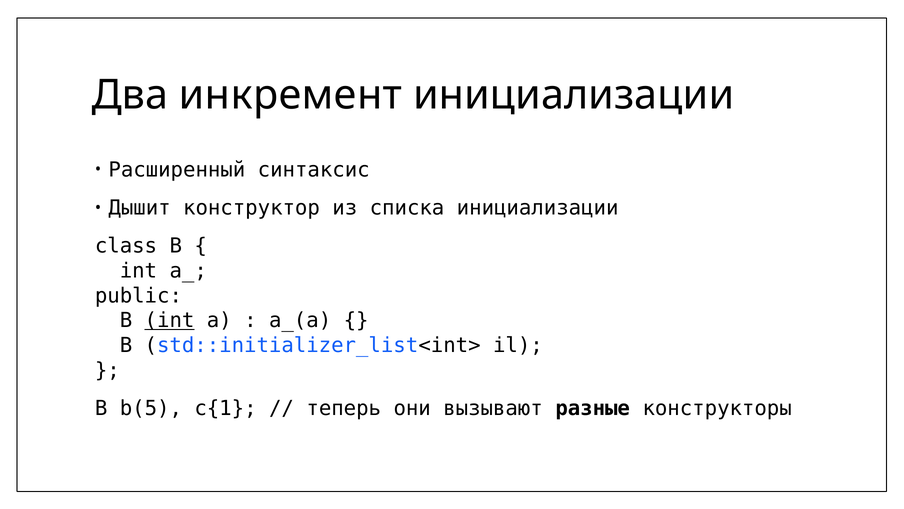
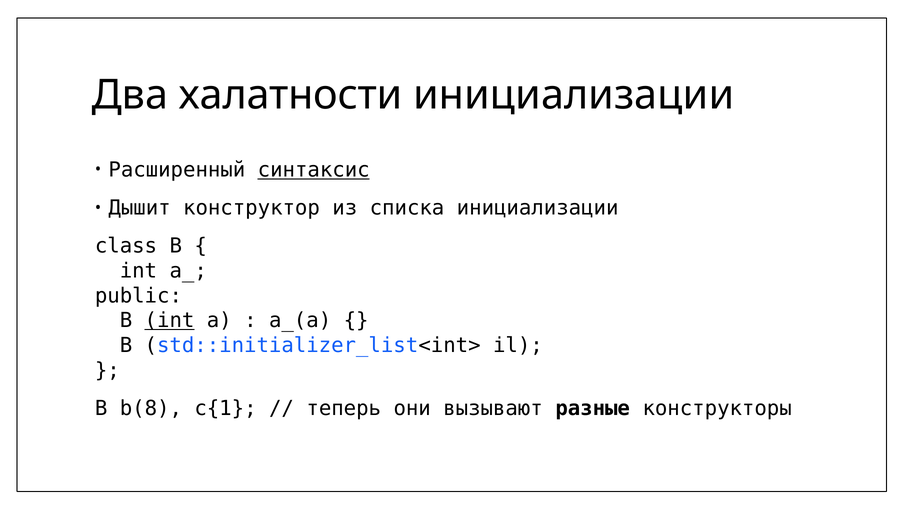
инкремент: инкремент -> халатности (291, 95)
синтаксис underline: none -> present (314, 170)
b(5: b(5 -> b(8 (151, 408)
